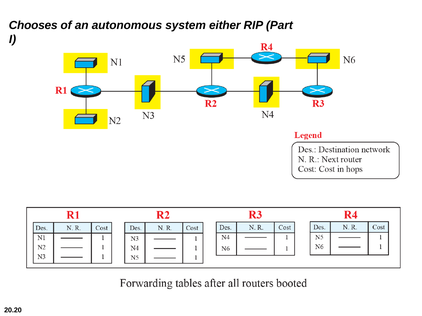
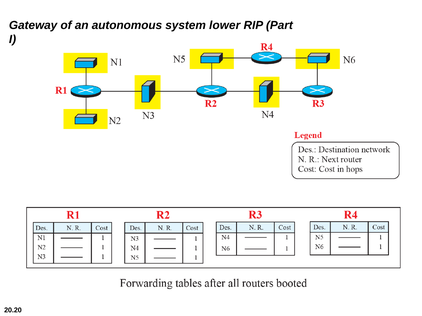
Chooses: Chooses -> Gateway (33, 25)
either: either -> lower (225, 25)
